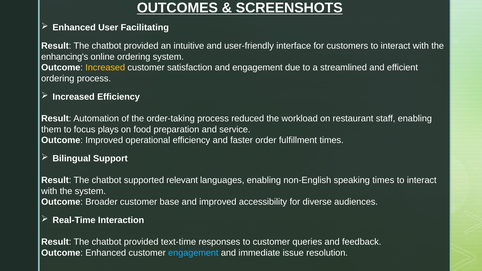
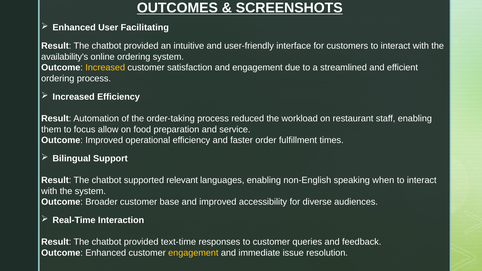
enhancing's: enhancing's -> availability's (65, 57)
plays: plays -> allow (108, 129)
speaking times: times -> when (383, 180)
engagement colour: light blue -> yellow (193, 253)
